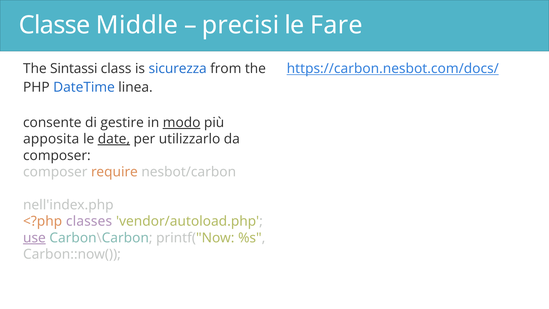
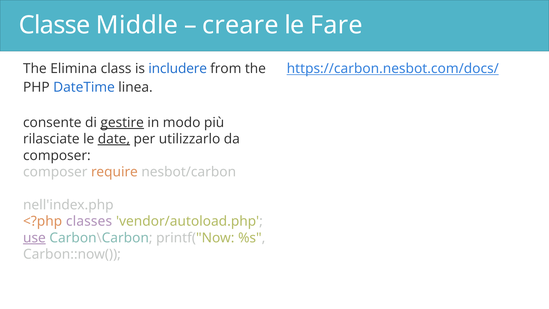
precisi: precisi -> creare (240, 25)
Sintassi: Sintassi -> Elimina (74, 68)
sicurezza: sicurezza -> includere (178, 68)
gestire underline: none -> present (122, 122)
modo underline: present -> none (182, 122)
apposita: apposita -> rilasciate (51, 139)
